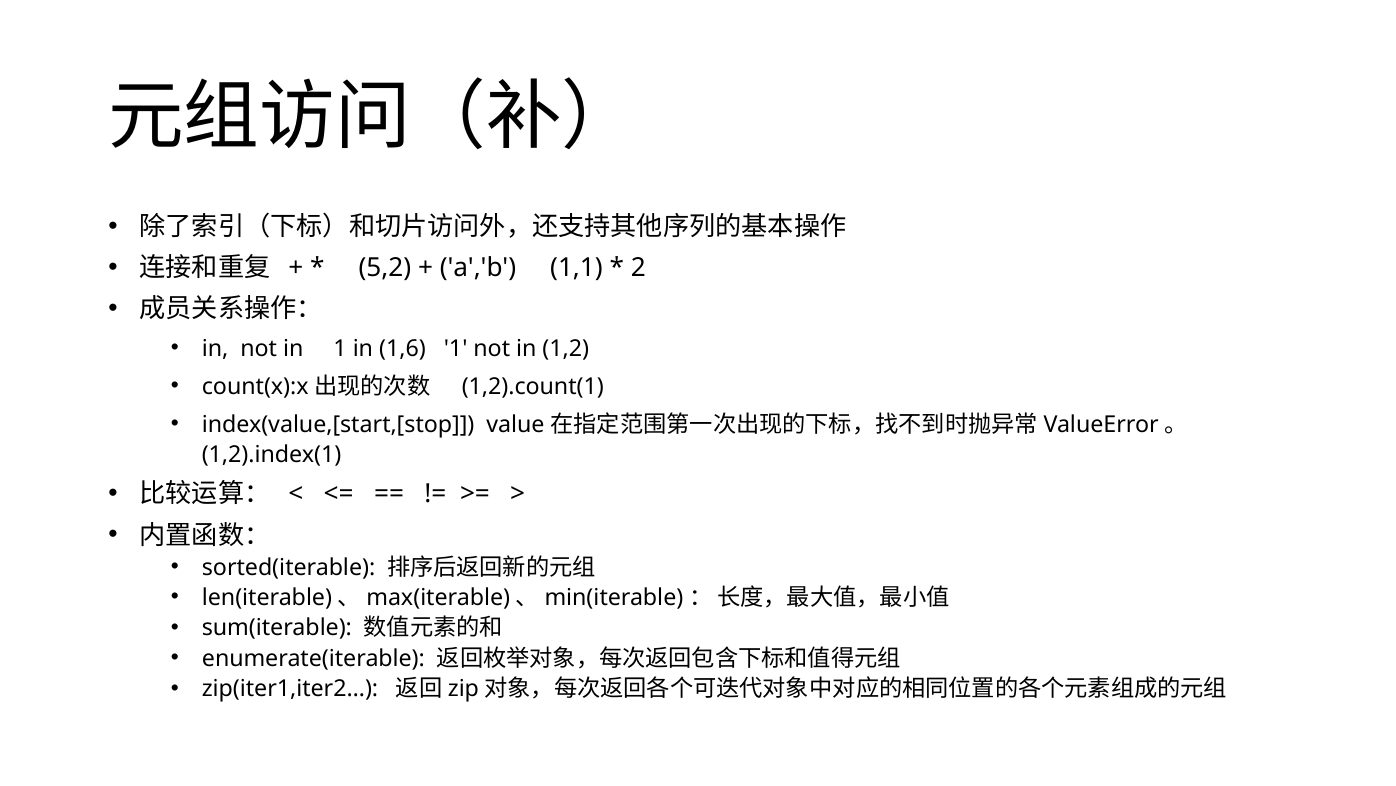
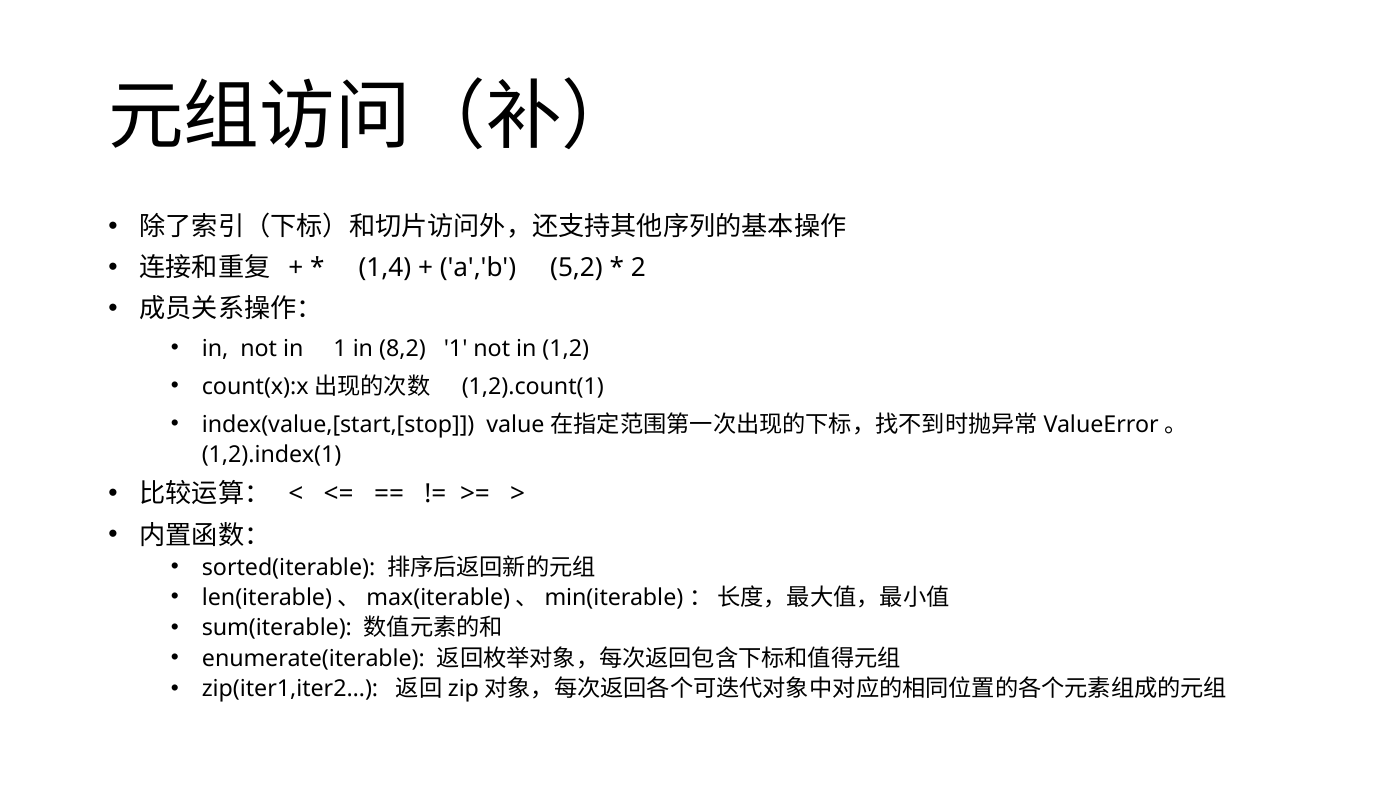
5,2: 5,2 -> 1,4 (385, 268)
1,1: 1,1 -> 5,2 (576, 268)
1,6: 1,6 -> 8,2 (402, 348)
